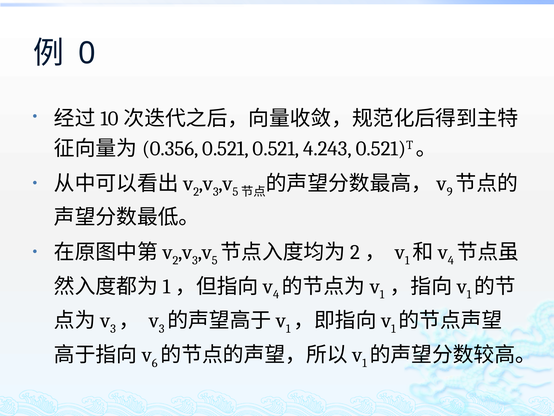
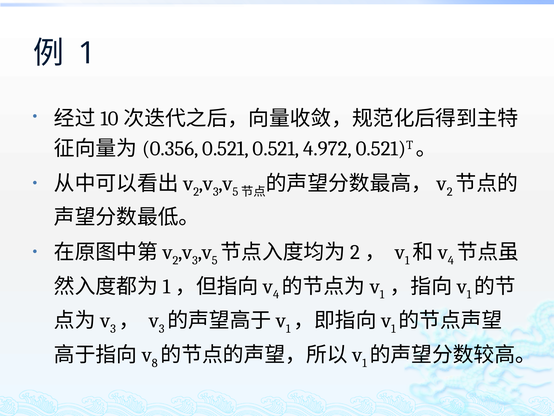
0: 0 -> 1 (87, 53)
4.243: 4.243 -> 4.972 (327, 149)
9: 9 -> 2 (450, 192)
6: 6 -> 8 (155, 363)
